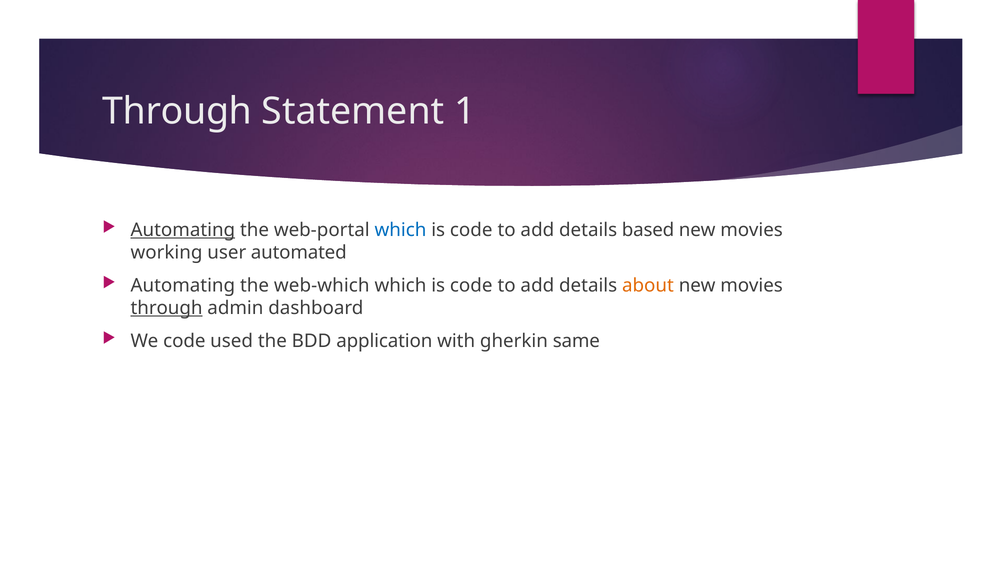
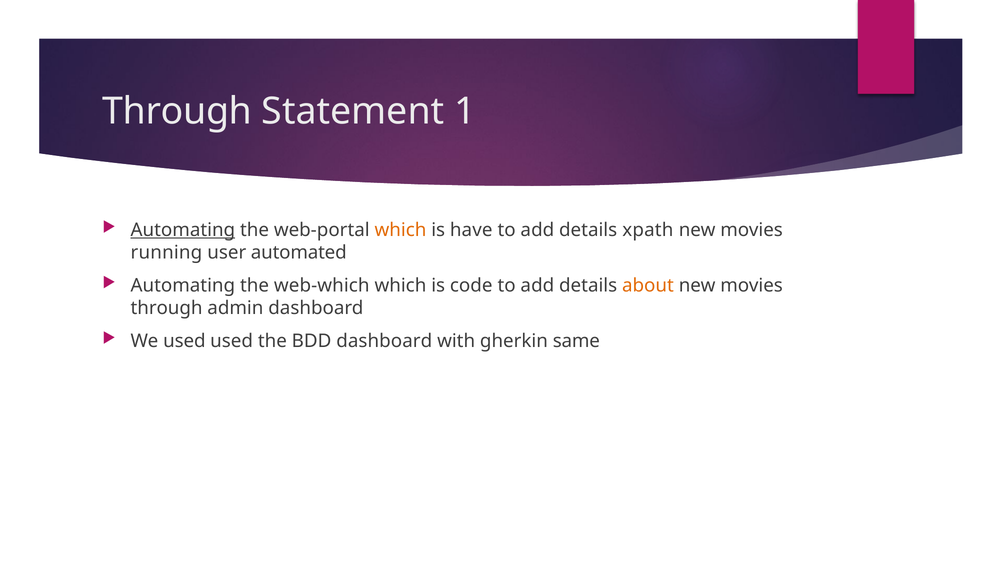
which colour: blue -> orange (400, 230)
code: code -> have (471, 230)
based: based -> xpath (648, 230)
working: working -> running (166, 253)
through underline: present -> none (167, 308)
We code: code -> used (184, 341)
BDD application: application -> dashboard (384, 341)
